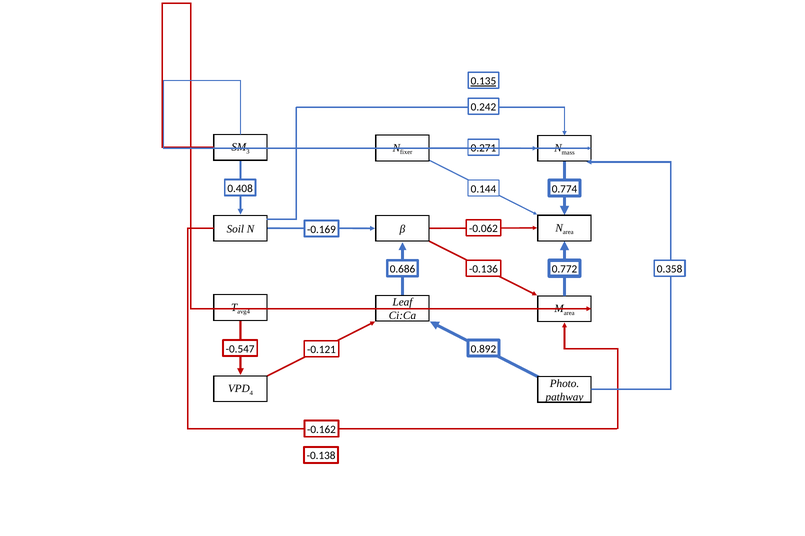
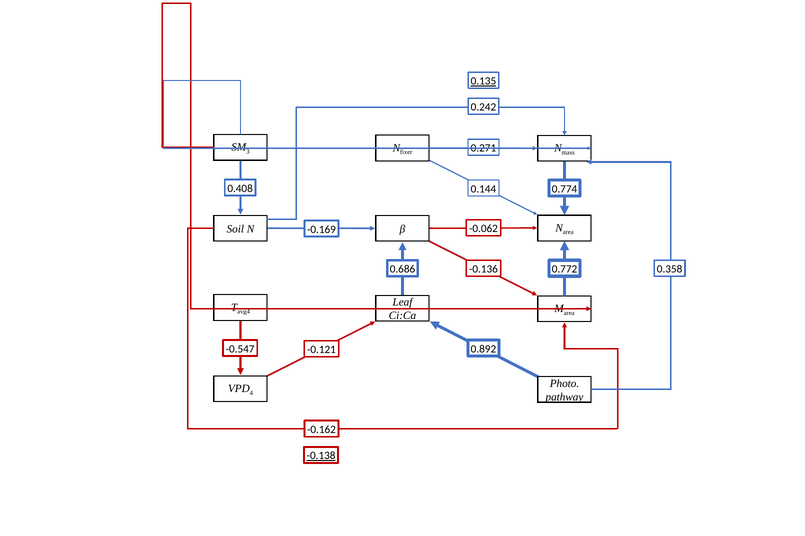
-0.138 underline: none -> present (321, 456)
